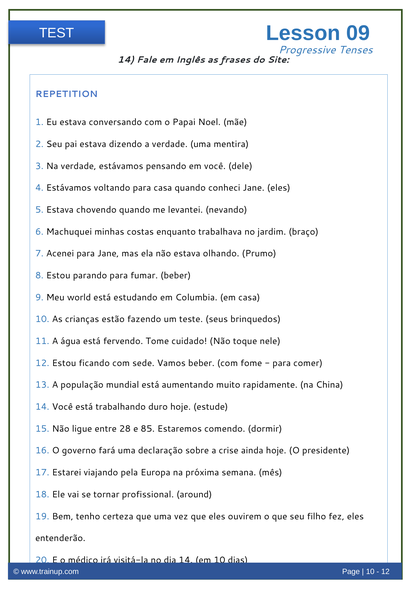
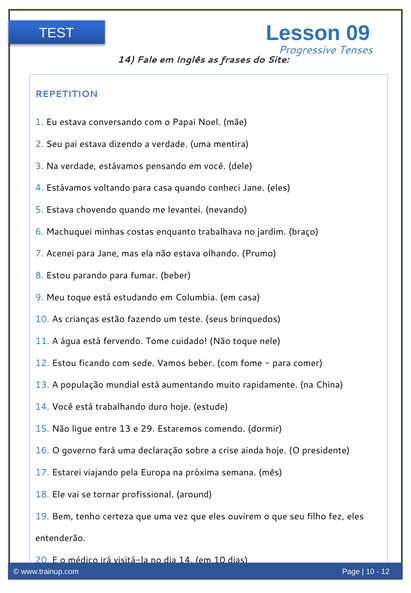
Meu world: world -> toque (79, 298)
entre 28: 28 -> 13 (125, 429)
85: 85 -> 29 (148, 429)
